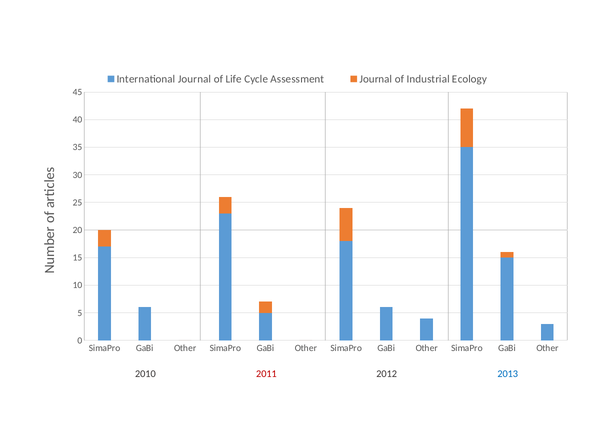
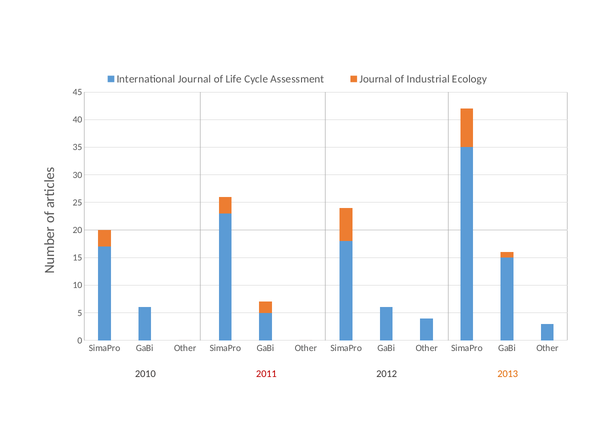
2013 colour: blue -> orange (508, 373)
